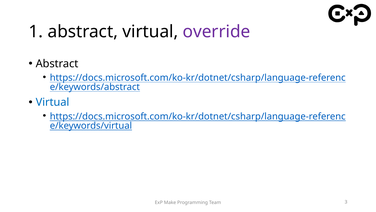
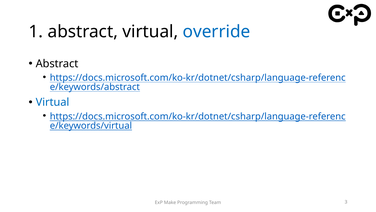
override colour: purple -> blue (217, 32)
